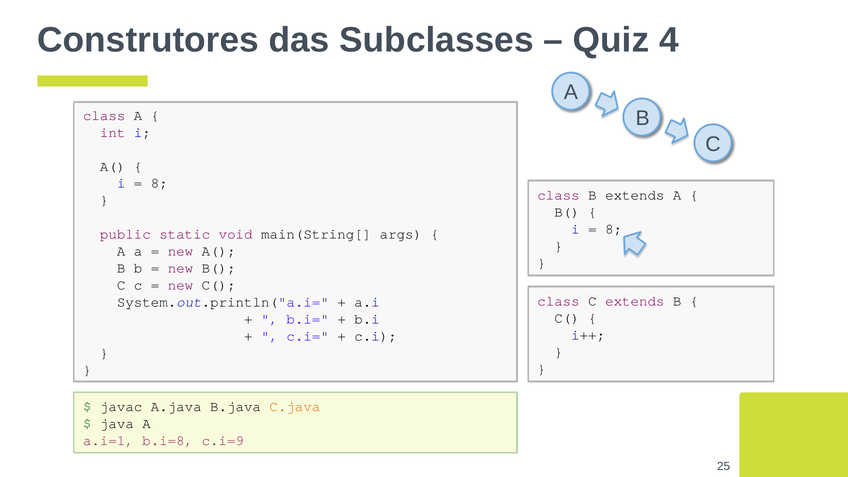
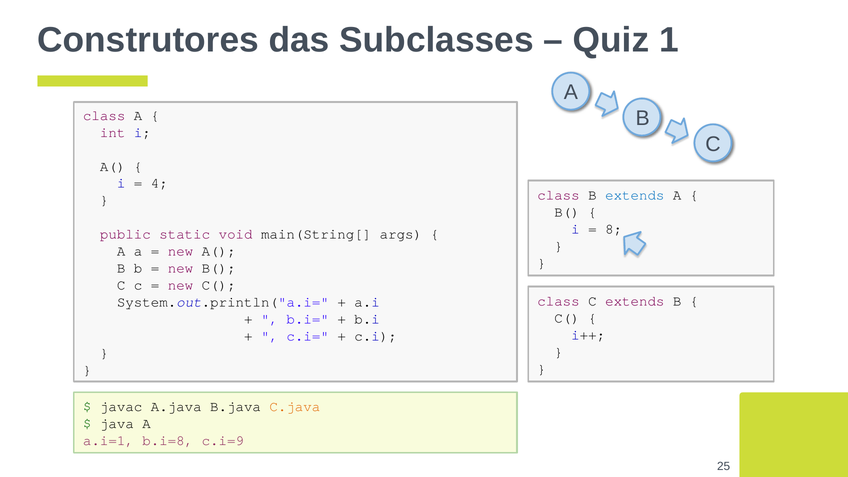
4: 4 -> 1 (669, 40)
8: 8 -> 4 (159, 183)
extends colour: black -> blue (635, 195)
